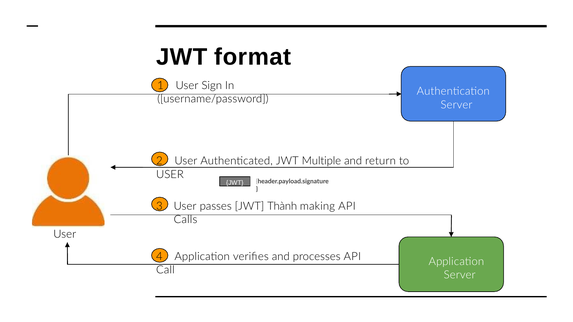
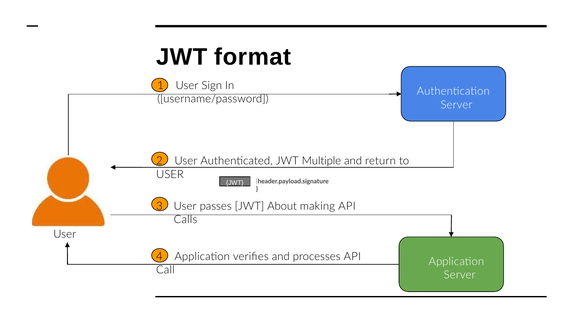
Thành: Thành -> About (282, 206)
